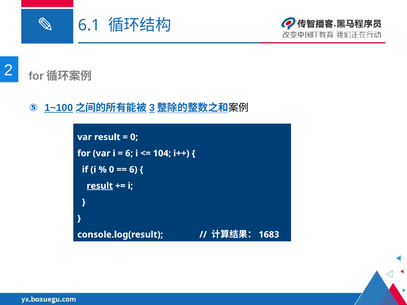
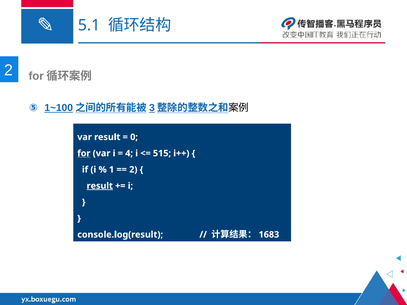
6.1: 6.1 -> 5.1 (89, 25)
for underline: none -> present (84, 153)
6: 6 -> 4 (129, 153)
104: 104 -> 515 (162, 153)
0: 0 -> 1 (112, 170)
6: 6 -> 2 (133, 170)
